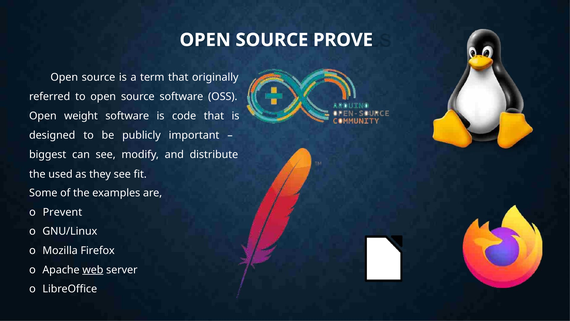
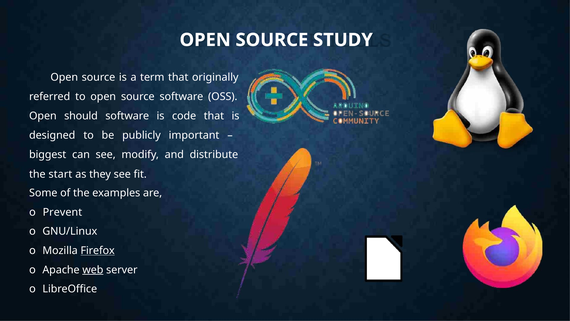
PROVE: PROVE -> STUDY (343, 40)
weight: weight -> should (81, 116)
used: used -> start (60, 174)
Firefox underline: none -> present (98, 250)
